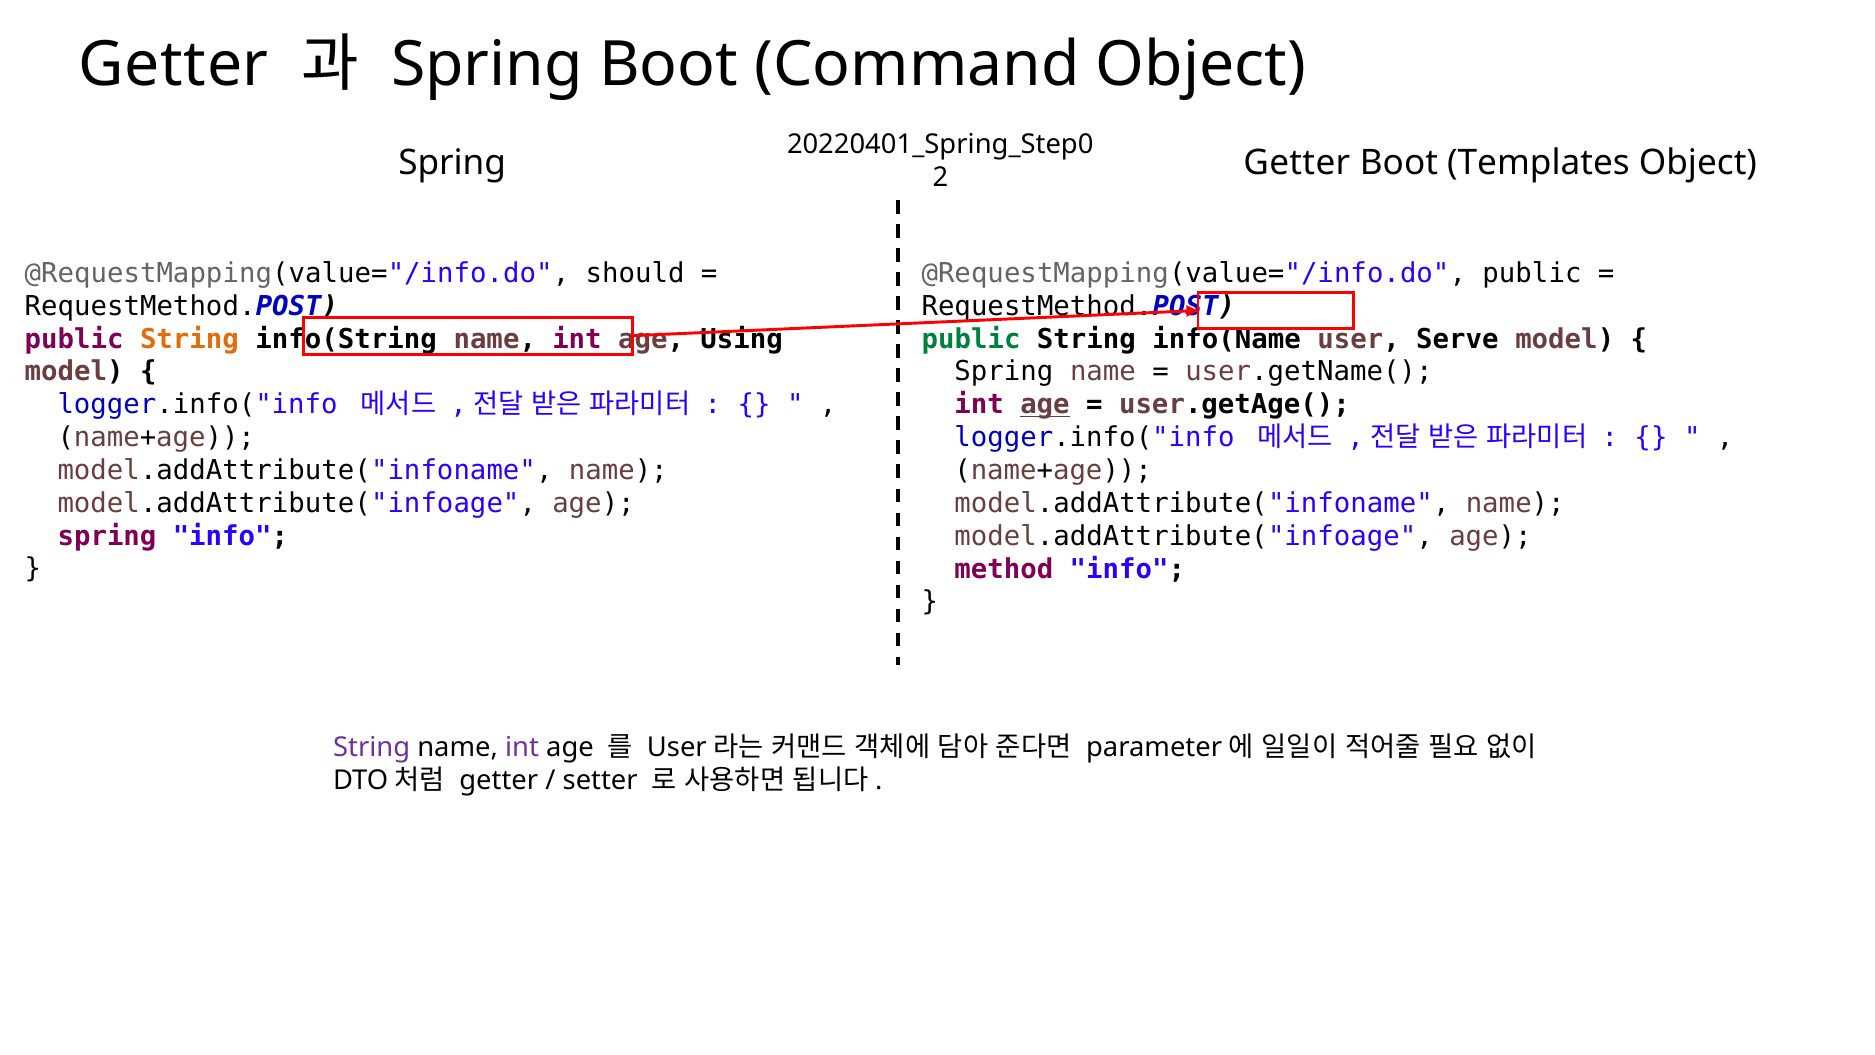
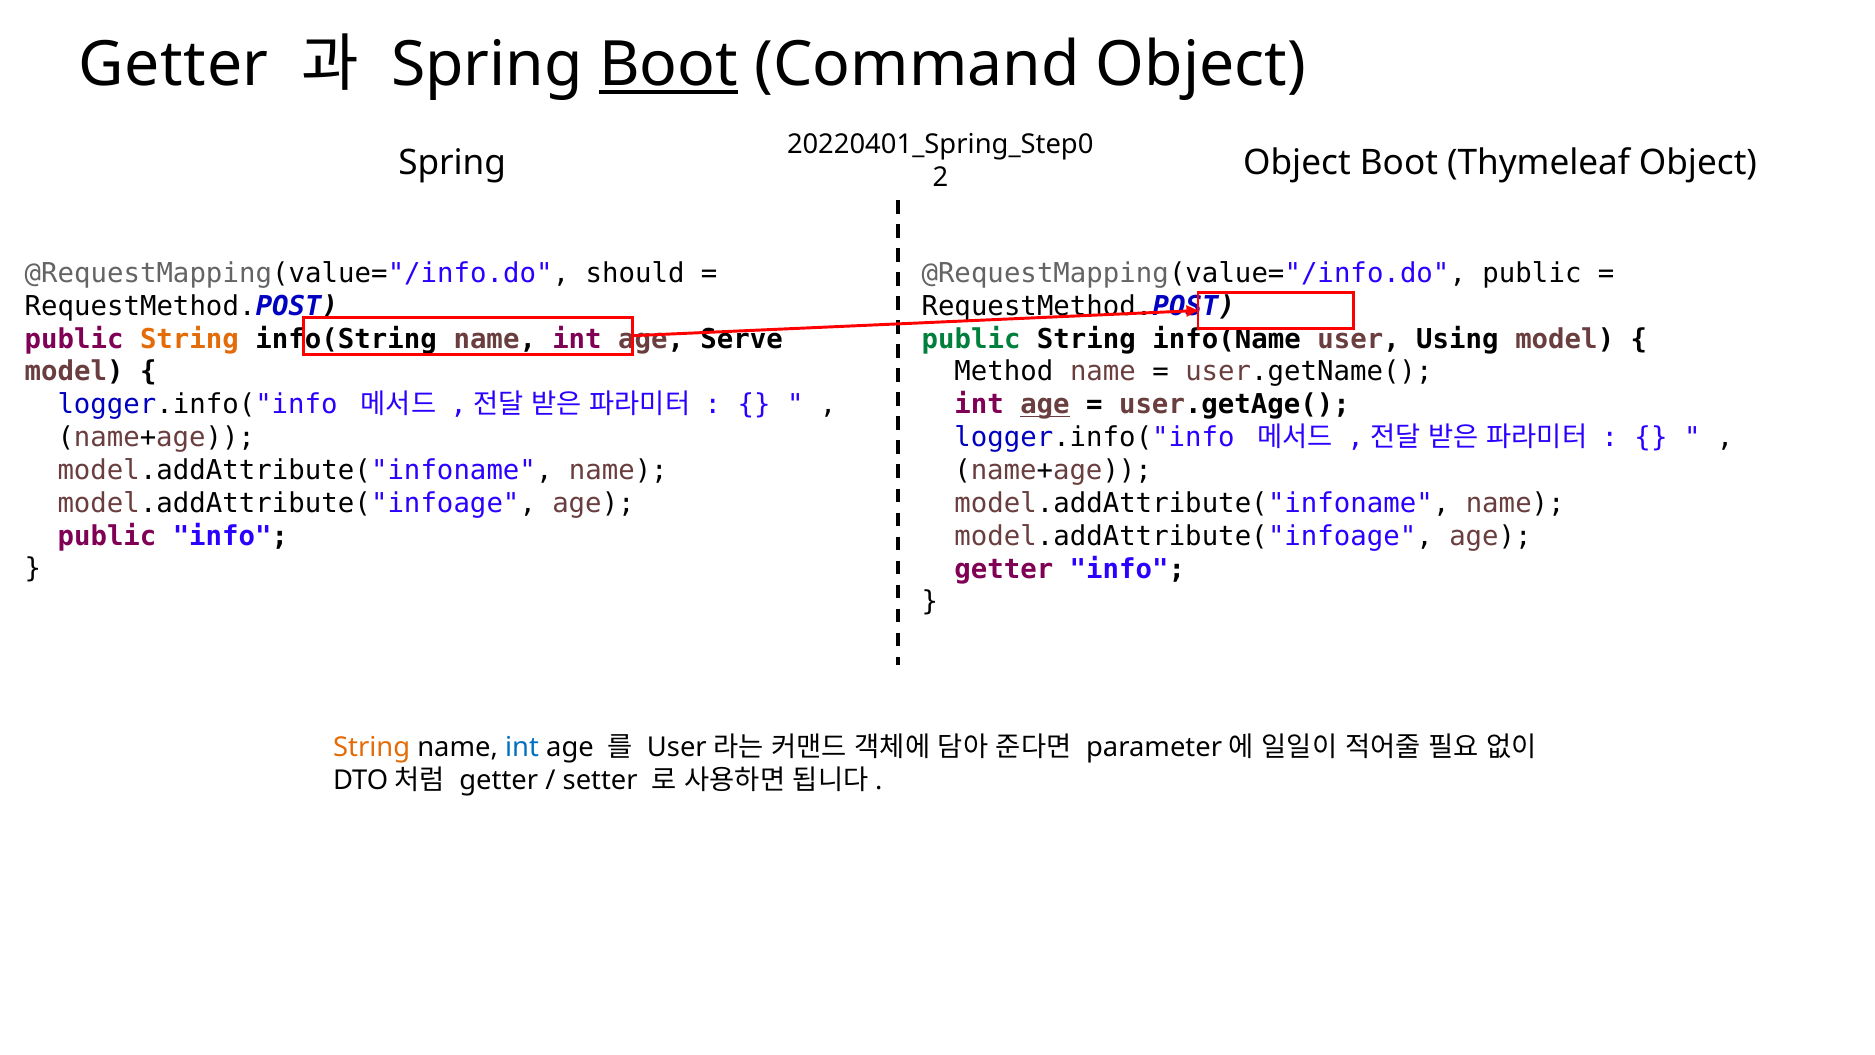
Boot underline: none -> present (669, 65)
Spring Getter: Getter -> Object (1297, 163)
Templates: Templates -> Thymeleaf (1539, 163)
Using: Using -> Serve (742, 339)
Serve: Serve -> Using (1457, 339)
Spring: Spring -> Method (1004, 372)
spring: spring -> public (107, 536)
method: method -> getter (1004, 569)
String colour: purple -> orange (372, 748)
int colour: purple -> blue (522, 748)
